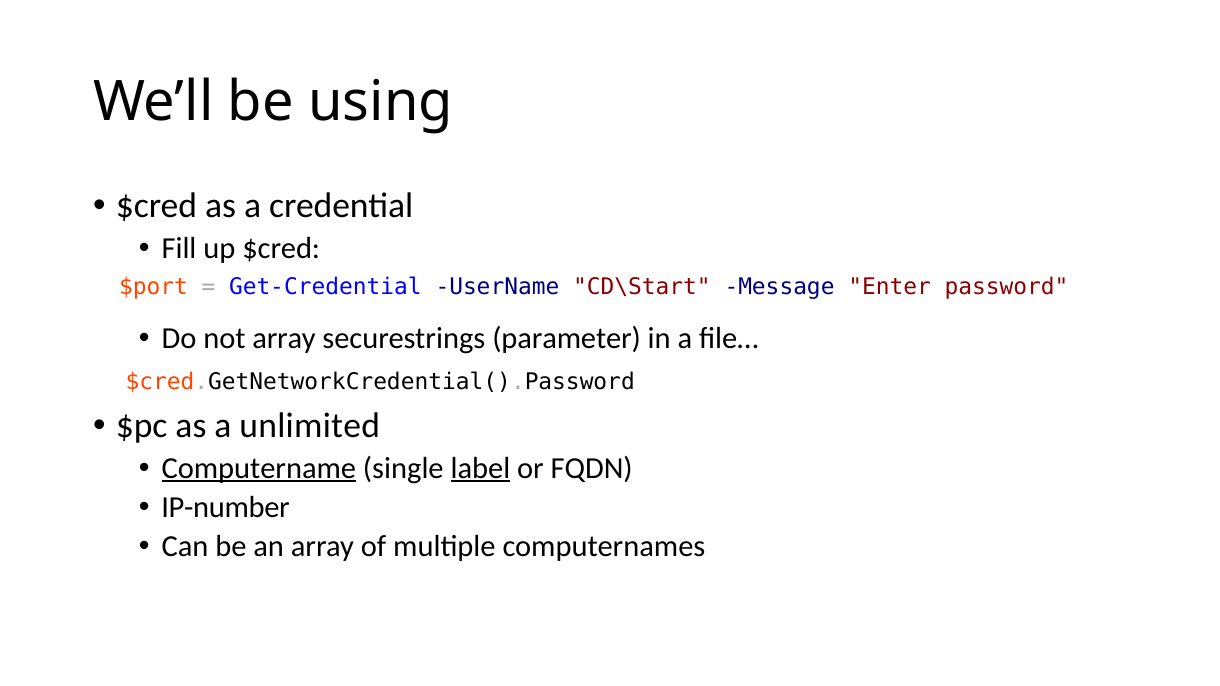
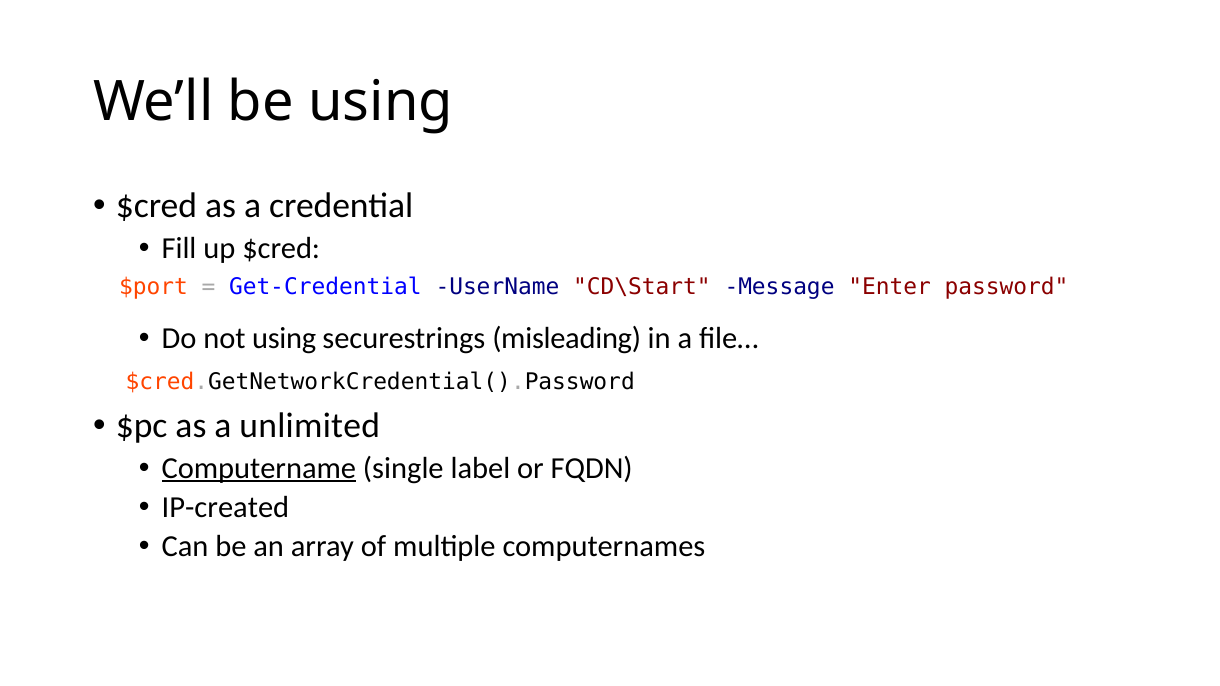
not array: array -> using (284, 339)
parameter: parameter -> misleading (567, 339)
label underline: present -> none (480, 468)
IP-number: IP-number -> IP-created (225, 508)
